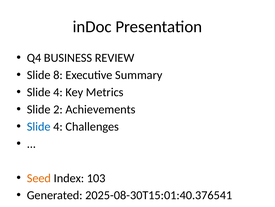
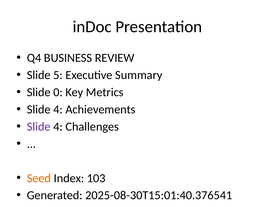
8: 8 -> 5 (58, 75)
4: 4 -> 0 (58, 92)
2: 2 -> 4 (58, 109)
Slide colour: blue -> purple (39, 126)
